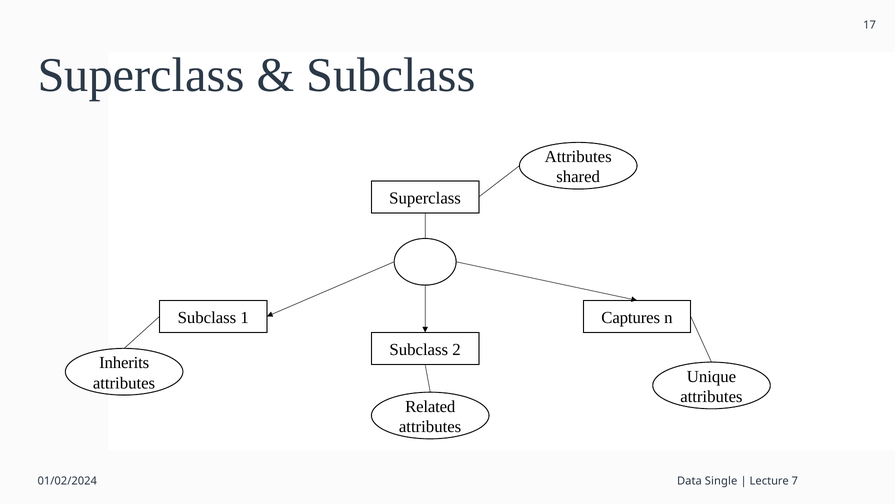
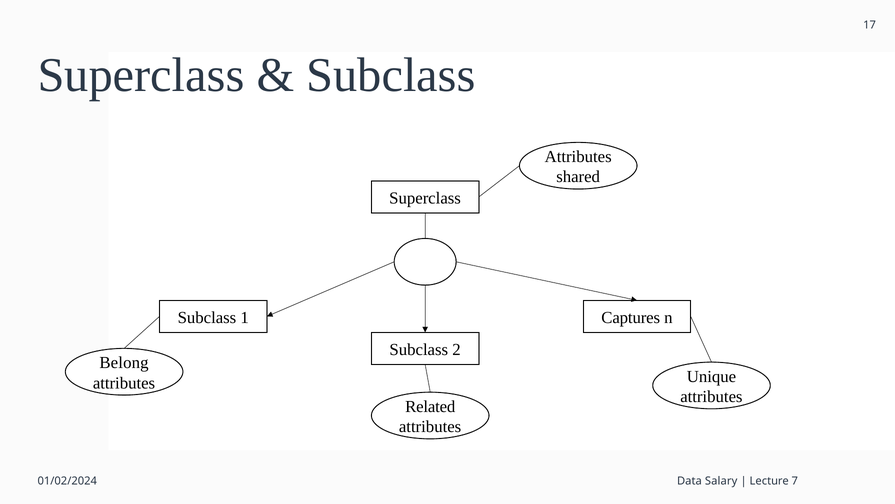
Inherits: Inherits -> Belong (124, 362)
Single: Single -> Salary (721, 481)
